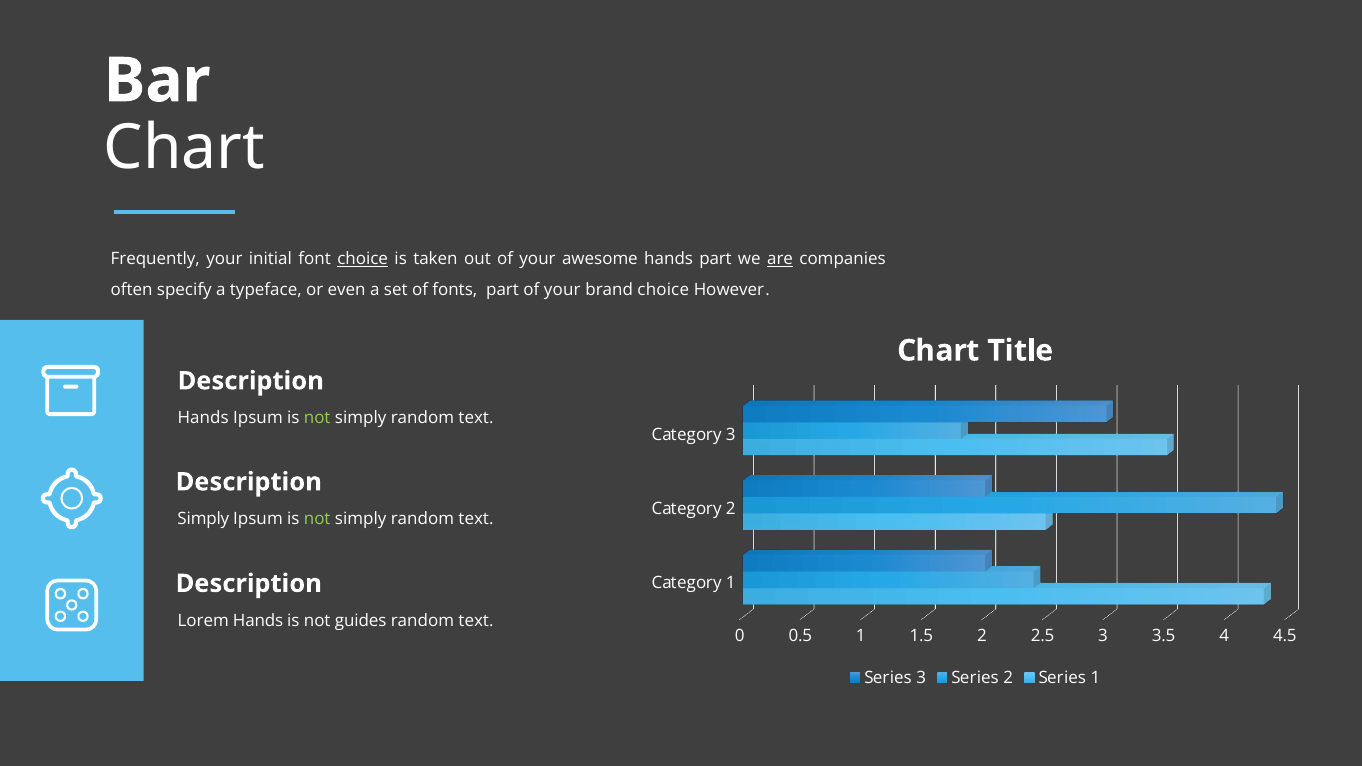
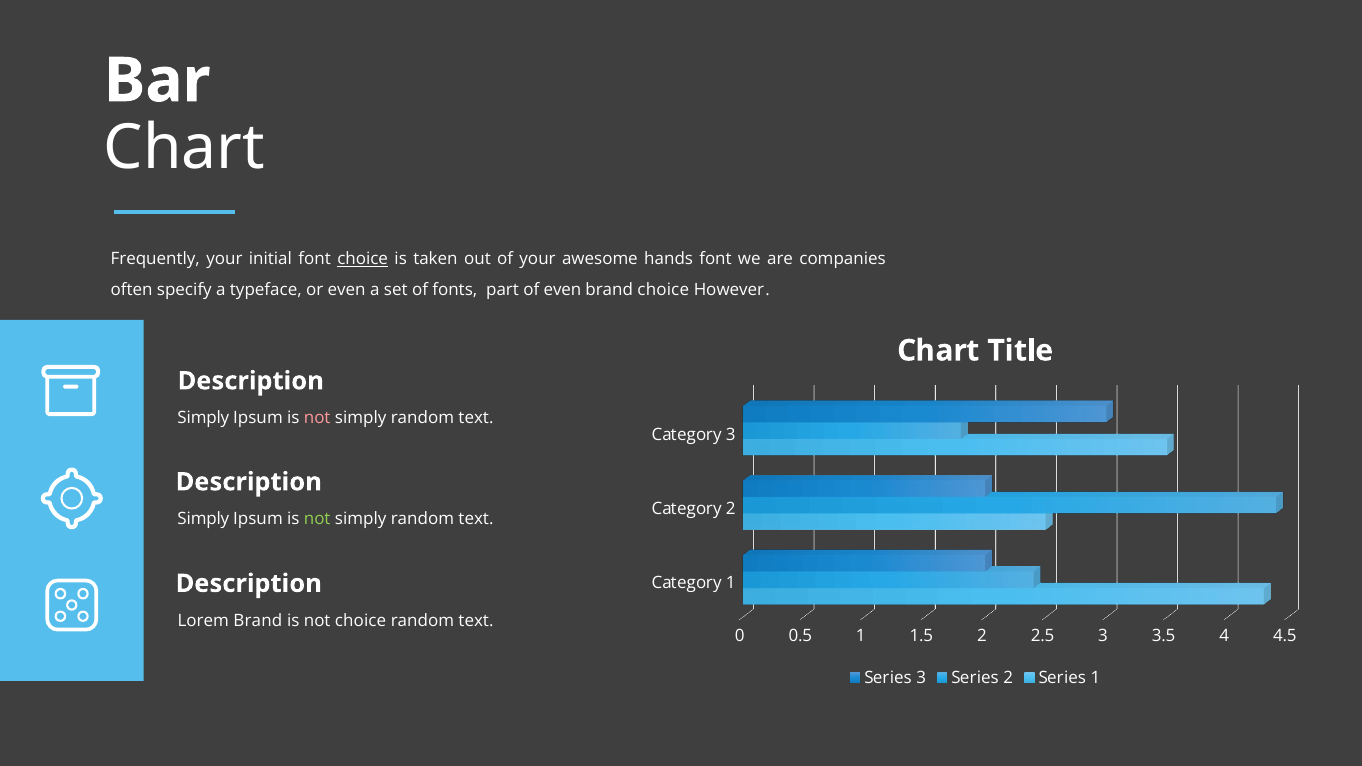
hands part: part -> font (715, 259)
are underline: present -> none (780, 259)
part of your: your -> even (562, 290)
Hands: Hands -> Simply (203, 418)
not colour: light green -> pink (317, 418)
Lorem Hands: Hands -> Brand (258, 621)
not guides: guides -> choice (361, 621)
